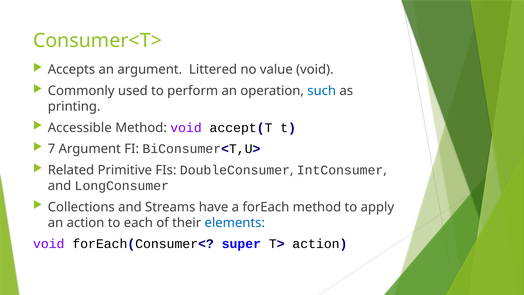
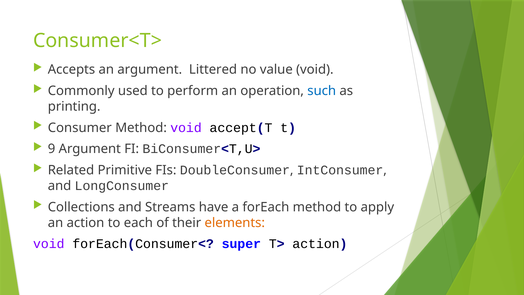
Accessible: Accessible -> Consumer (80, 128)
7: 7 -> 9 (52, 149)
elements colour: blue -> orange (235, 223)
